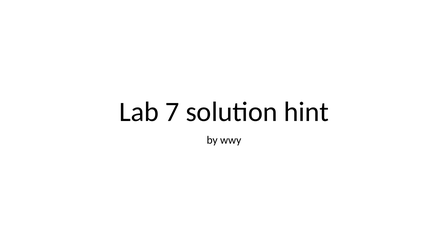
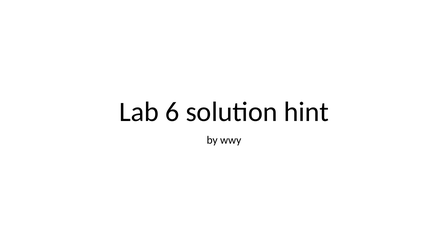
7: 7 -> 6 (172, 112)
